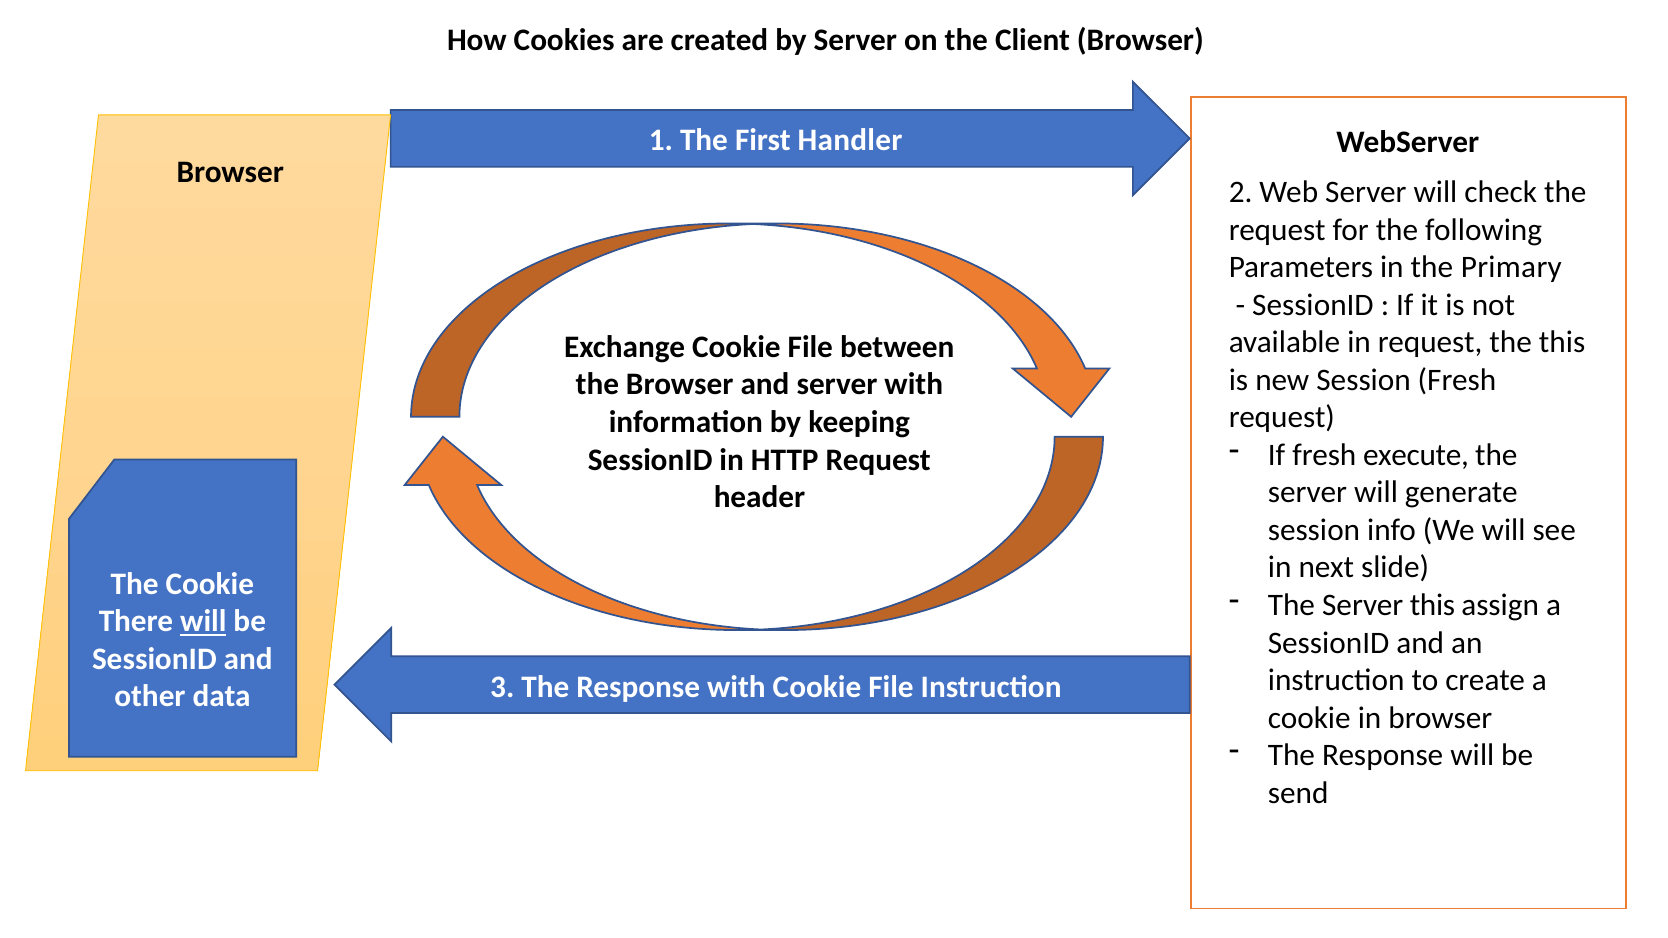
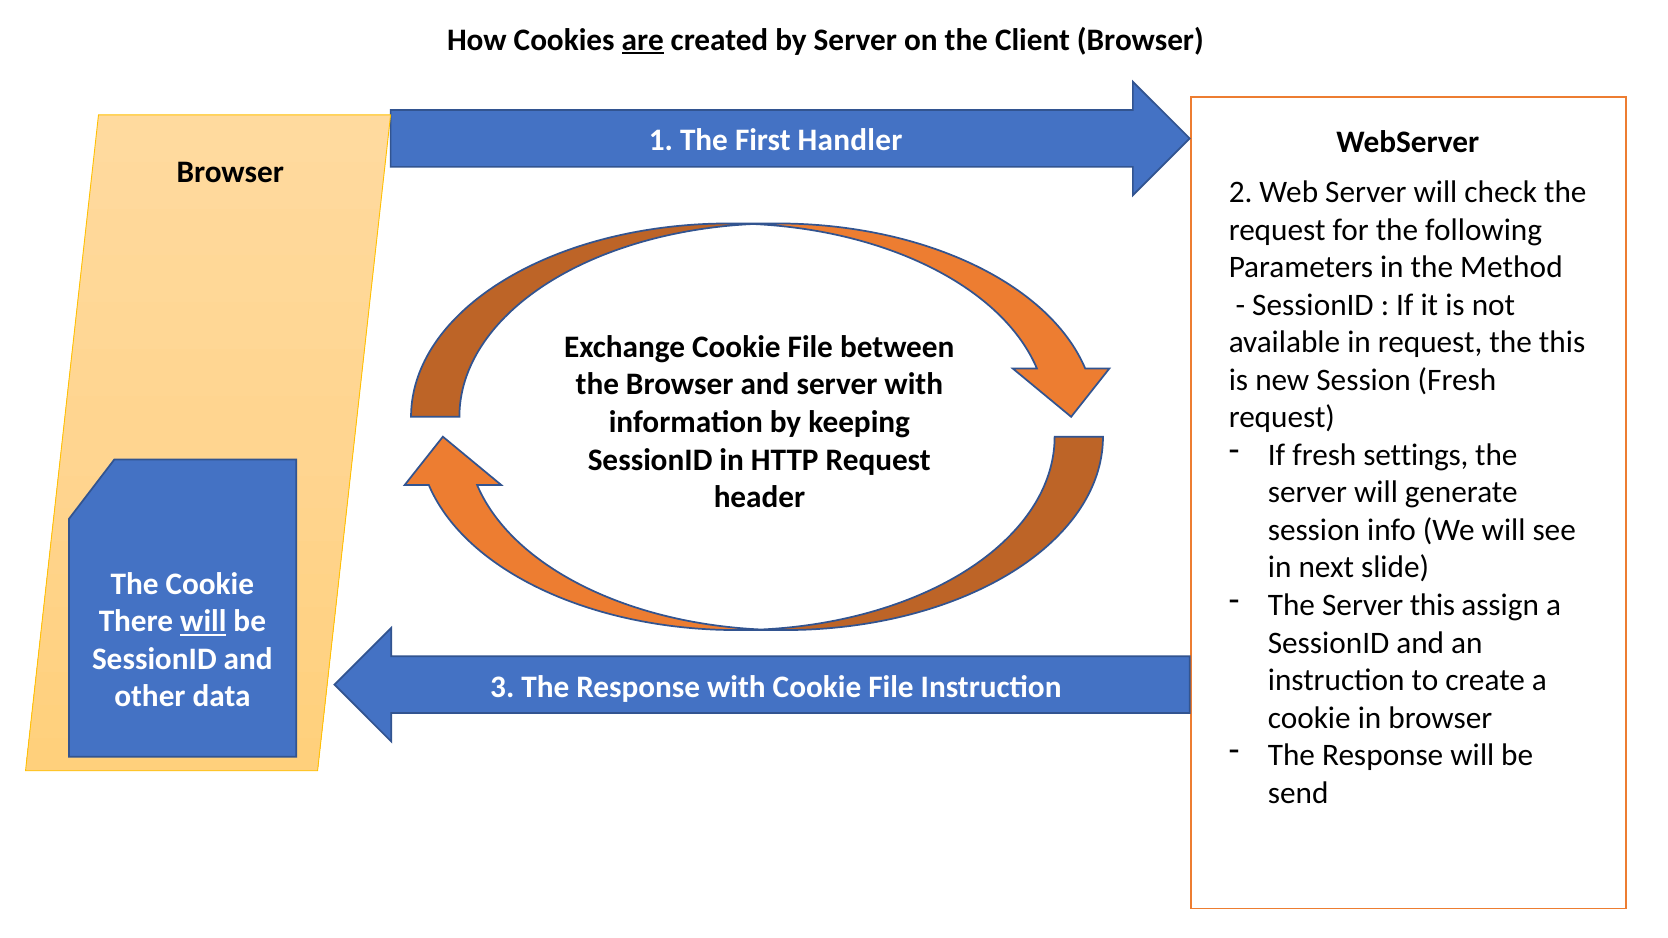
are underline: none -> present (643, 40)
Primary: Primary -> Method (1511, 268)
execute: execute -> settings (1416, 455)
